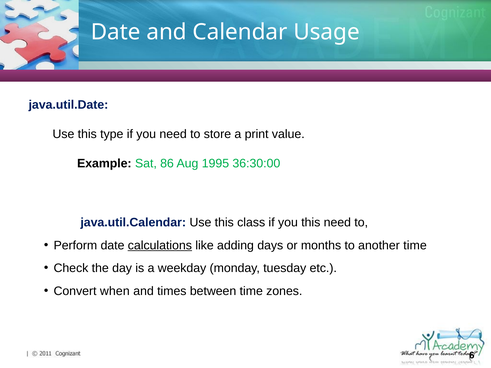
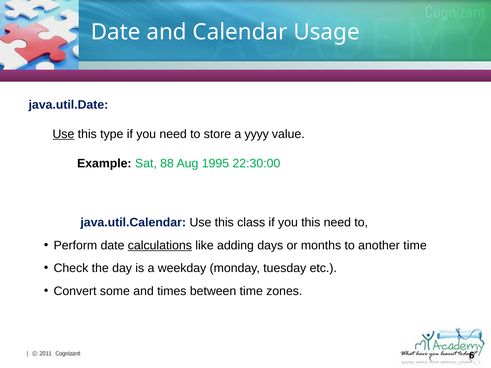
Use underline: none -> present (63, 134)
print: print -> yyyy (257, 134)
86: 86 -> 88 (167, 164)
36:30:00: 36:30:00 -> 22:30:00 (256, 164)
when: when -> some (115, 291)
